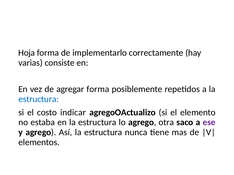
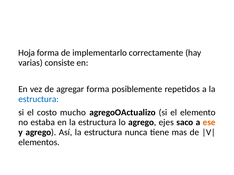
indicar: indicar -> mucho (73, 113)
otra: otra -> ejes (166, 123)
ese colour: purple -> orange (209, 123)
